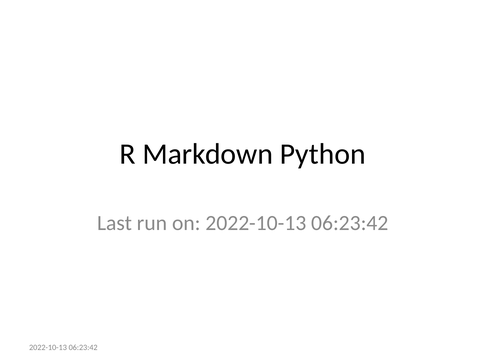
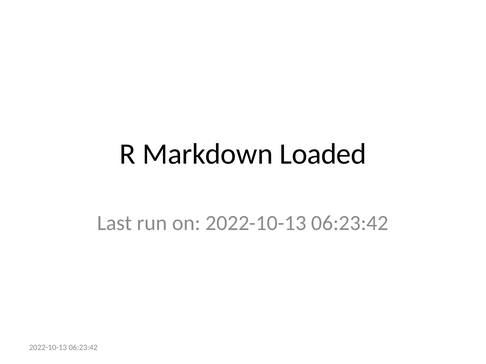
Python: Python -> Loaded (323, 154)
